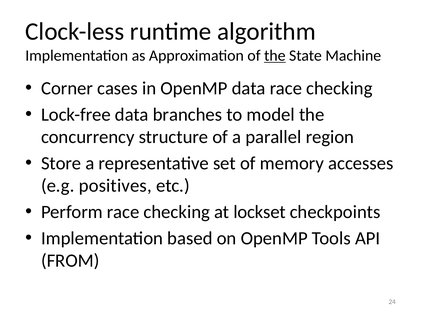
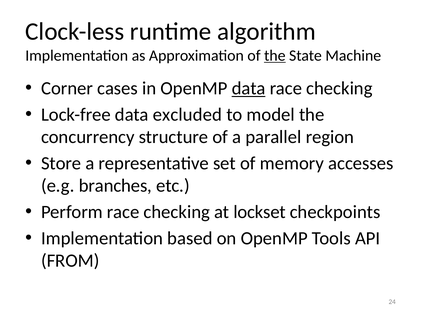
data underline: none -> present (249, 88)
branches: branches -> excluded (187, 115)
positives: positives -> branches (115, 186)
